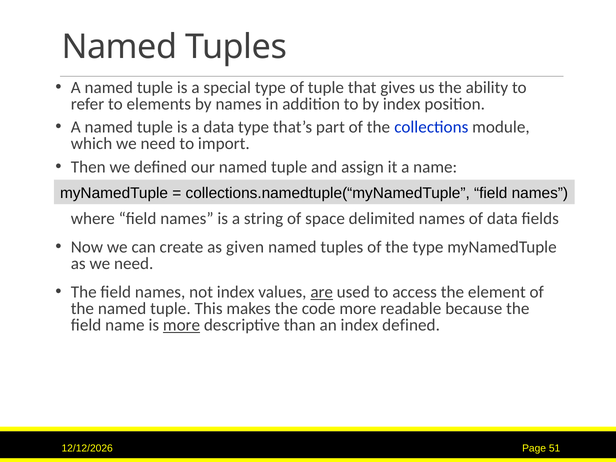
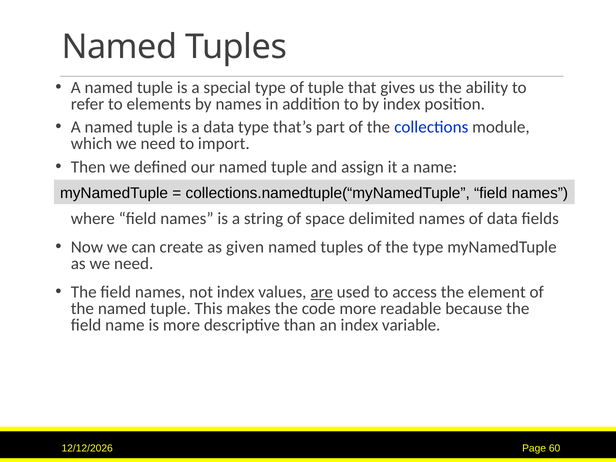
more underline: present -> none (182, 325)
index defined: defined -> variable (411, 325)
51: 51 -> 60 (555, 448)
